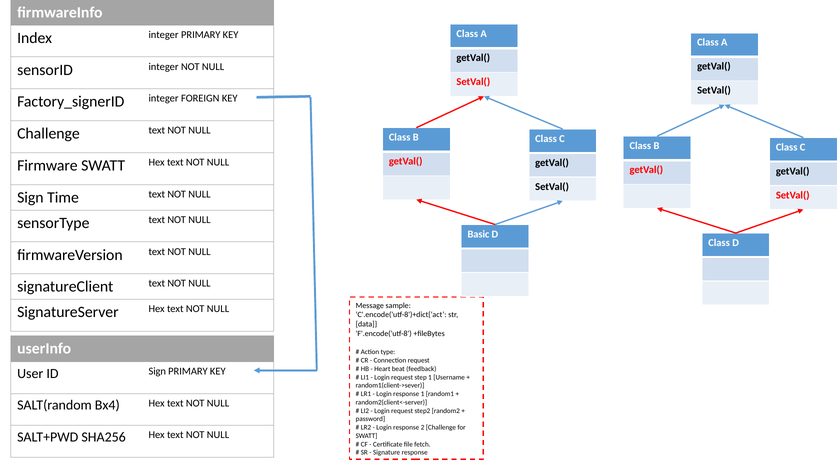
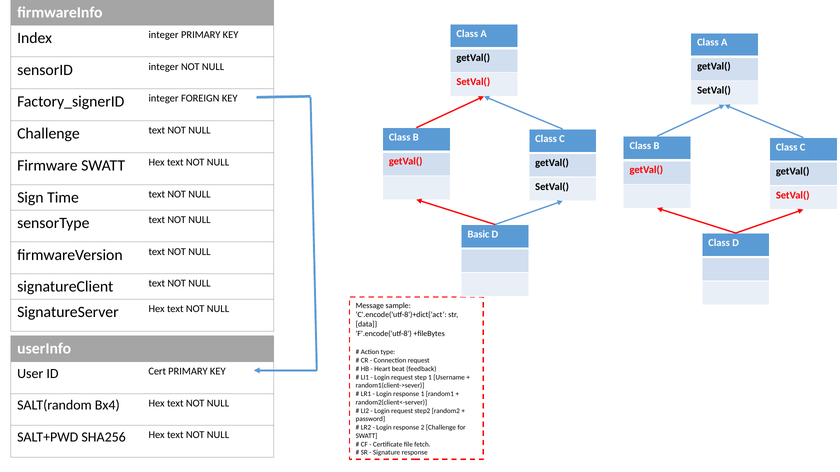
ID Sign: Sign -> Cert (157, 372)
